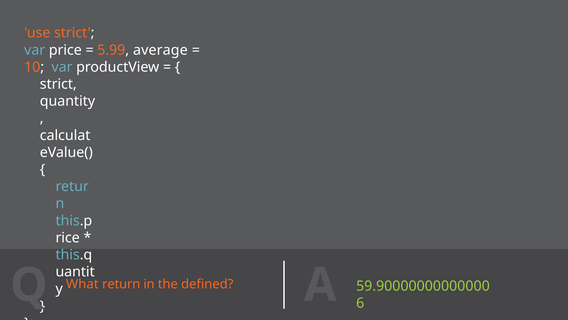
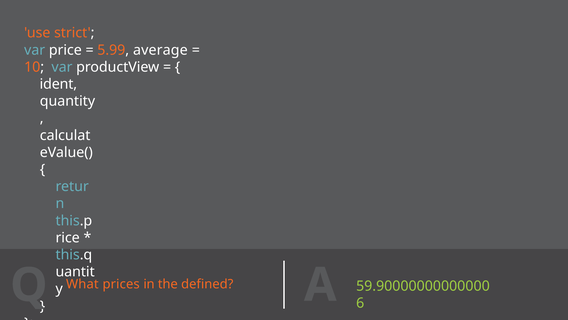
strict: strict -> ident (58, 84)
return: return -> prices (121, 284)
